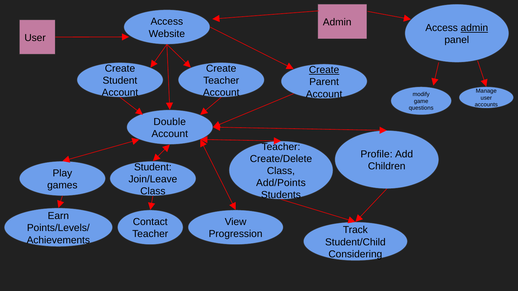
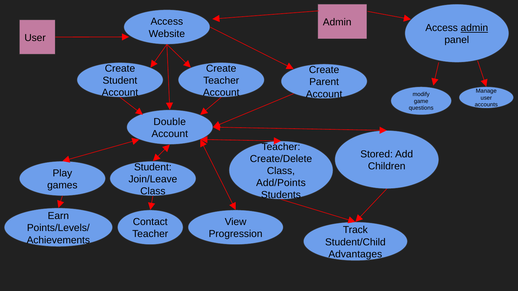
Create underline: present -> none (324, 70)
Profile: Profile -> Stored (377, 154)
Considering: Considering -> Advantages (355, 254)
